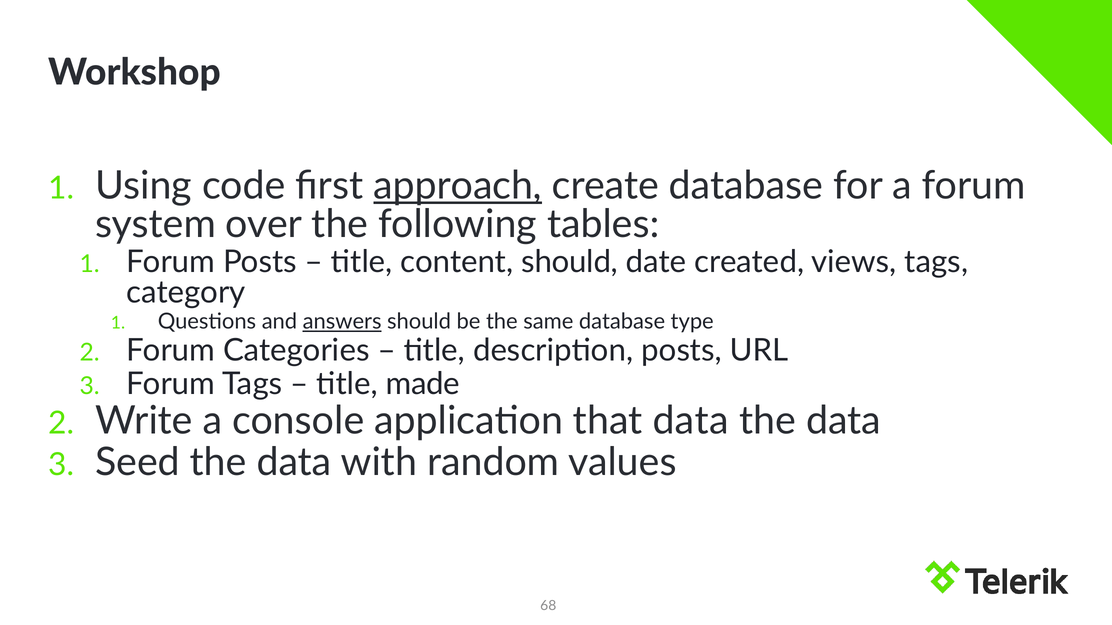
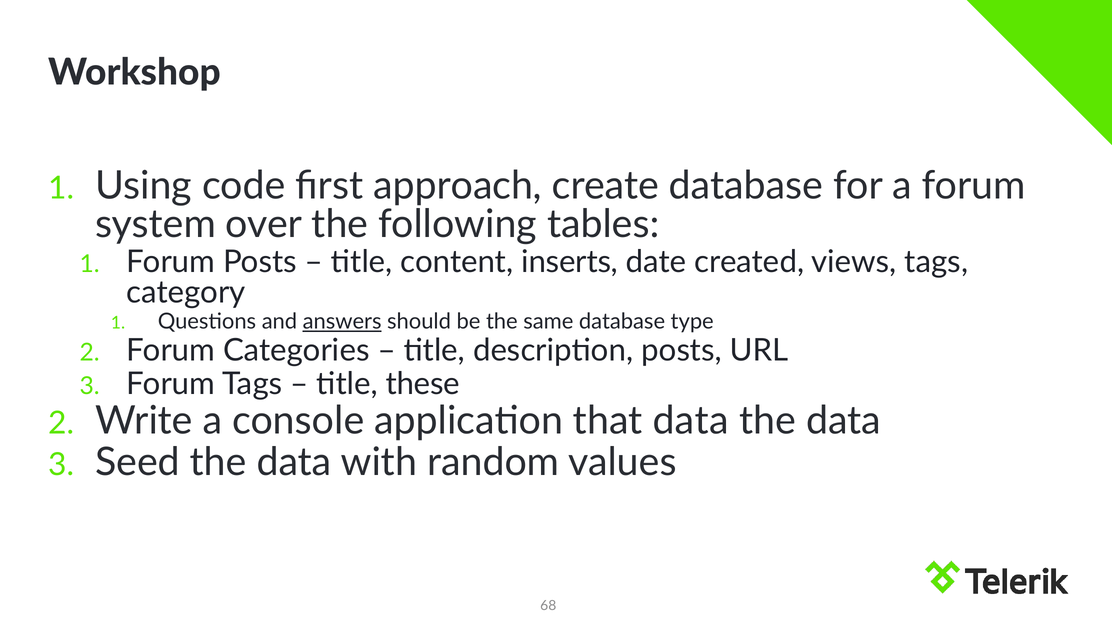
approach underline: present -> none (458, 186)
content should: should -> inserts (570, 262)
made: made -> these (423, 384)
